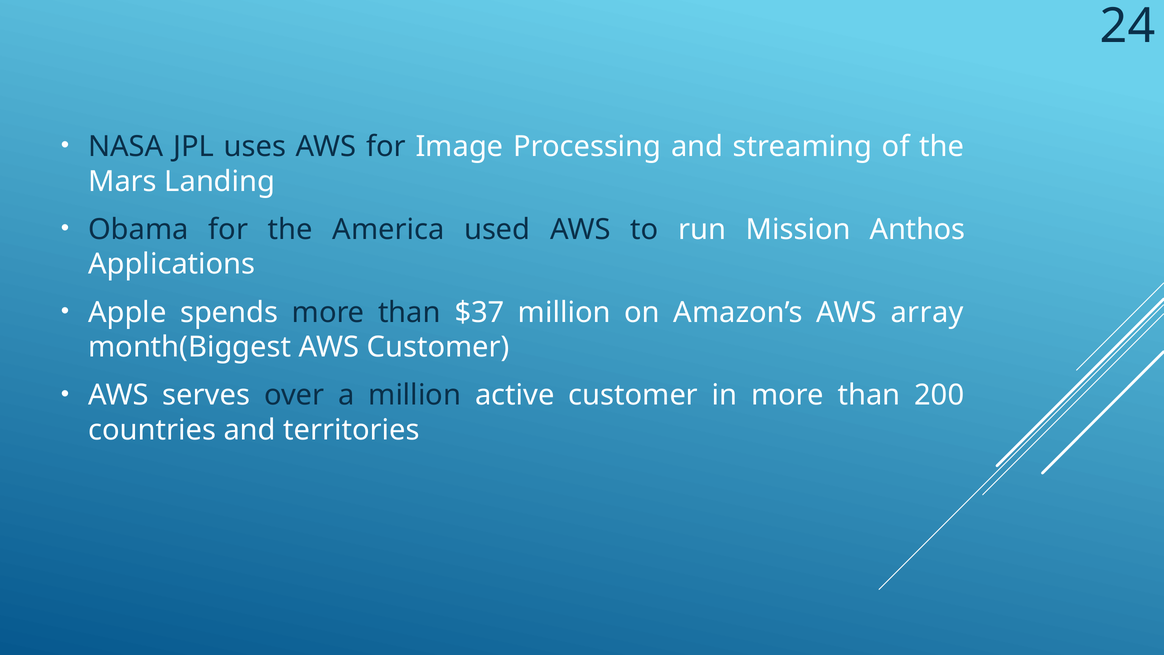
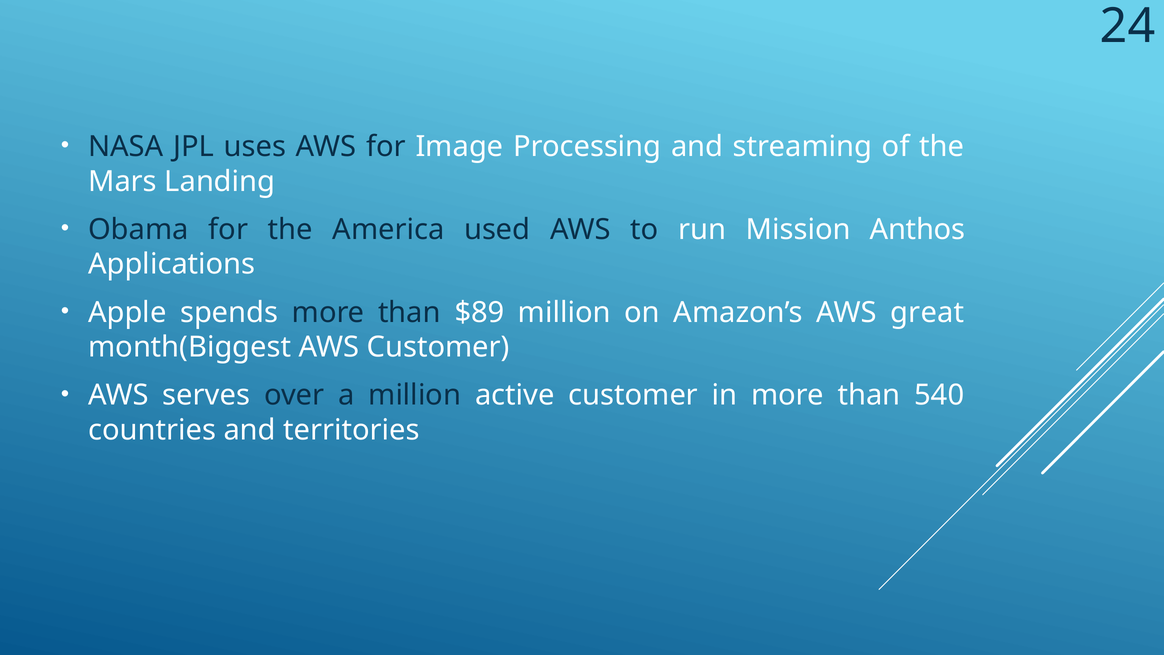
$37: $37 -> $89 (479, 312)
array: array -> great (927, 312)
200: 200 -> 540 (939, 395)
